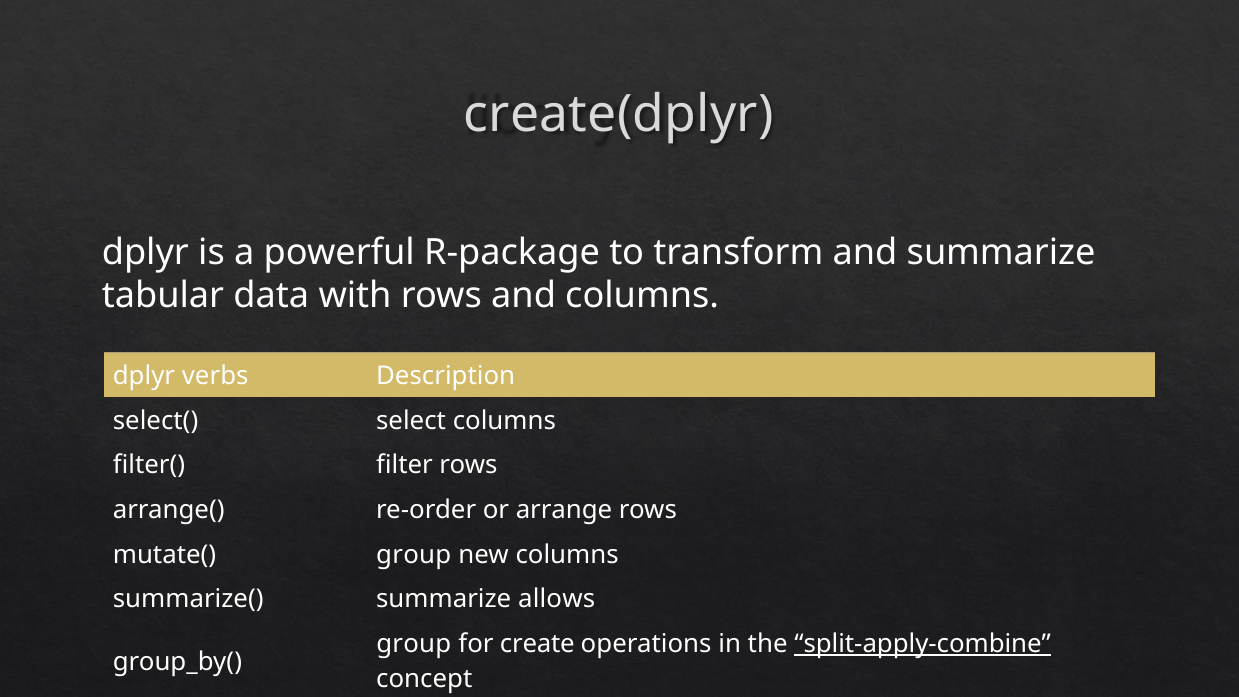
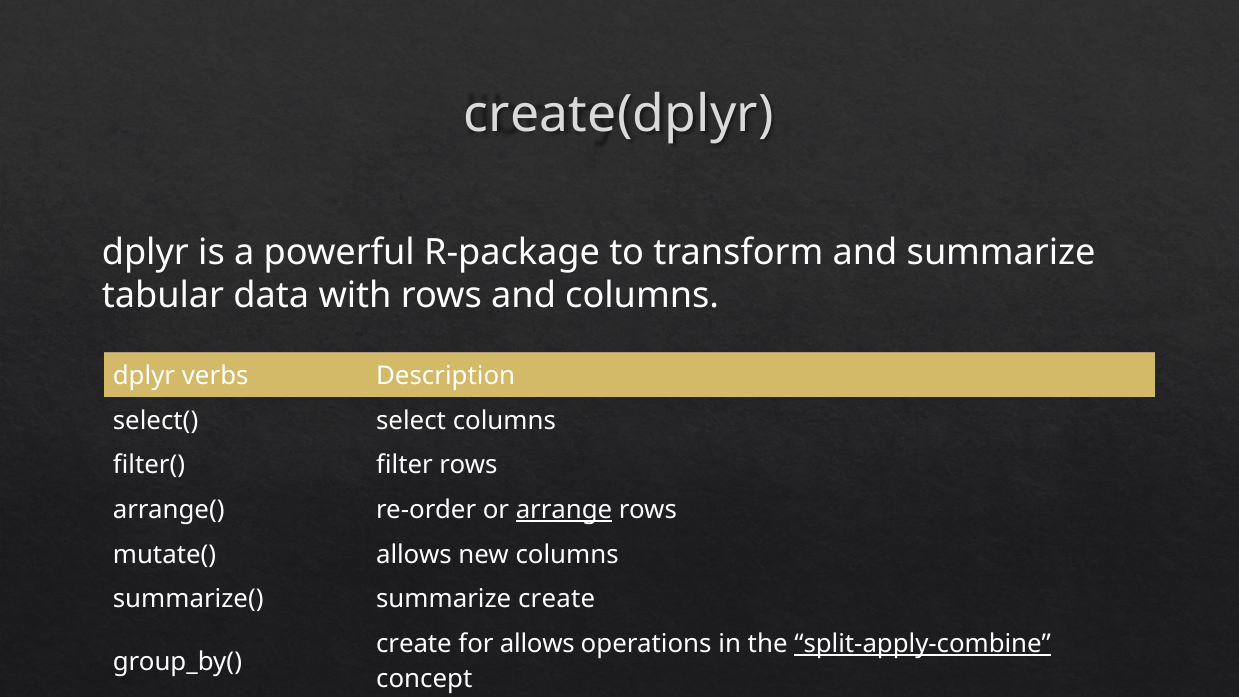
arrange underline: none -> present (564, 510)
mutate( group: group -> allows (414, 555)
summarize allows: allows -> create (557, 599)
group: group -> create (414, 644)
for create: create -> allows (537, 644)
